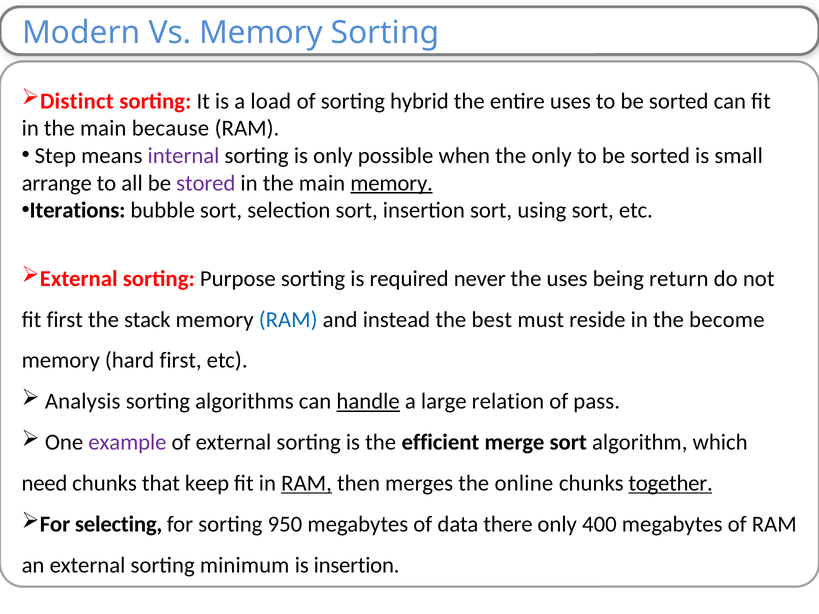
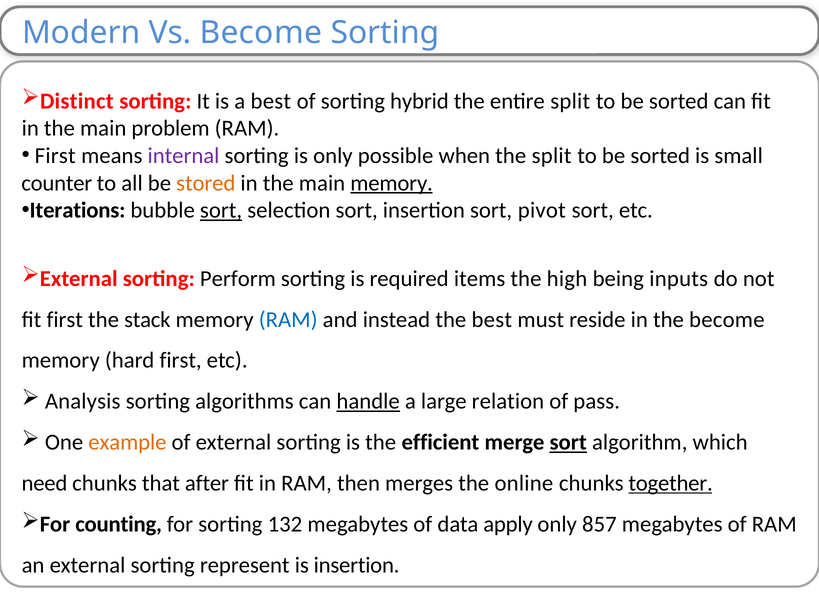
Vs Memory: Memory -> Become (261, 33)
a load: load -> best (271, 101)
entire uses: uses -> split (570, 101)
because: because -> problem (171, 128)
Step: Step -> First (55, 156)
the only: only -> split (552, 156)
arrange: arrange -> counter (57, 183)
stored colour: purple -> orange (206, 183)
sort underline: none -> present (221, 210)
using: using -> pivot (542, 210)
Purpose: Purpose -> Perform (238, 279)
never: never -> items (480, 279)
the uses: uses -> high (567, 279)
return: return -> inputs (679, 279)
example colour: purple -> orange (127, 442)
sort underline: none -> present (568, 442)
keep: keep -> after (207, 483)
RAM underline: present -> none (307, 483)
selecting: selecting -> counting (119, 524)
950: 950 -> 132 (285, 524)
there: there -> apply (508, 524)
400: 400 -> 857 (599, 524)
minimum: minimum -> represent (245, 565)
